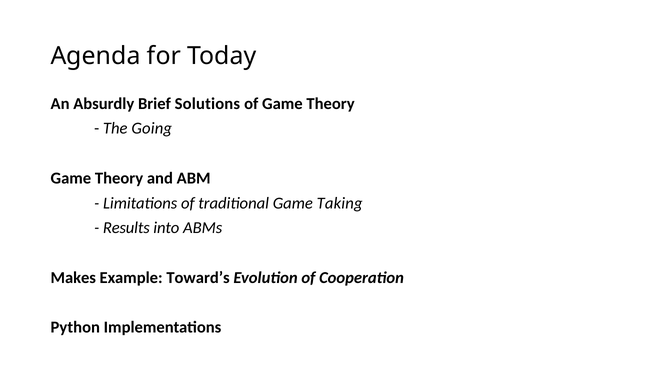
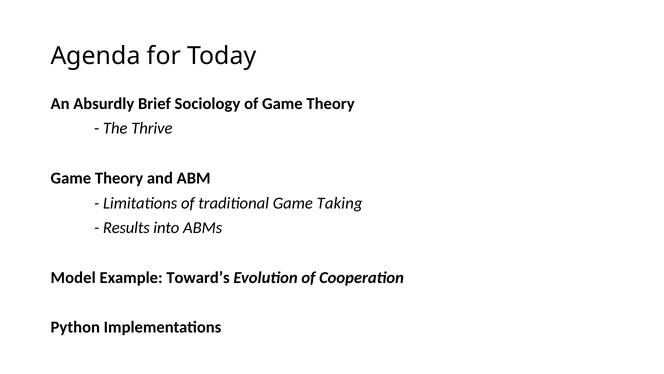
Solutions: Solutions -> Sociology (207, 103)
Going: Going -> Thrive (152, 128)
Makes: Makes -> Model (73, 277)
